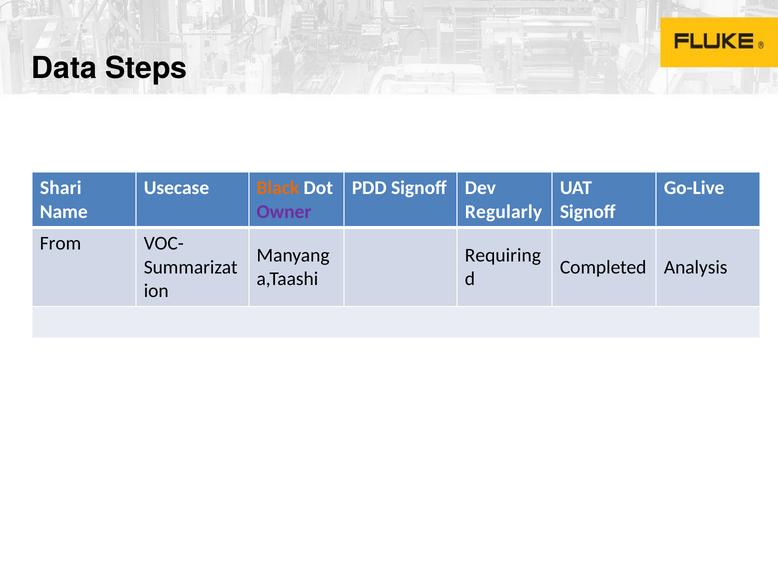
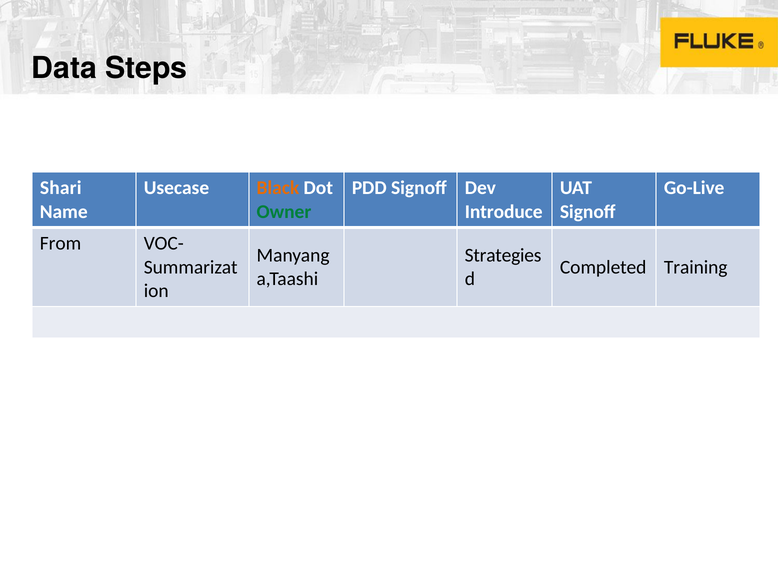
Owner colour: purple -> green (284, 212)
Regularly: Regularly -> Introduce (504, 212)
Requiring: Requiring -> Strategies (503, 255)
Analysis: Analysis -> Training (696, 267)
